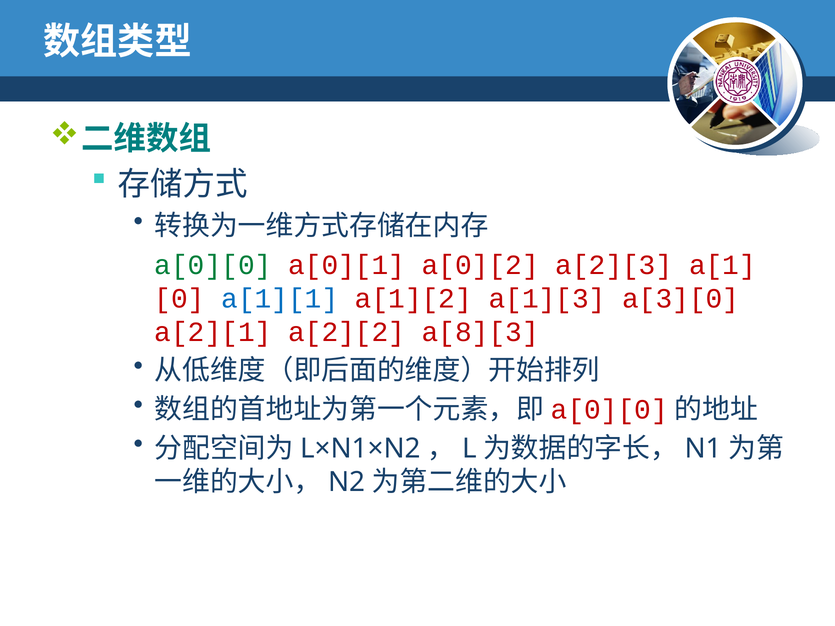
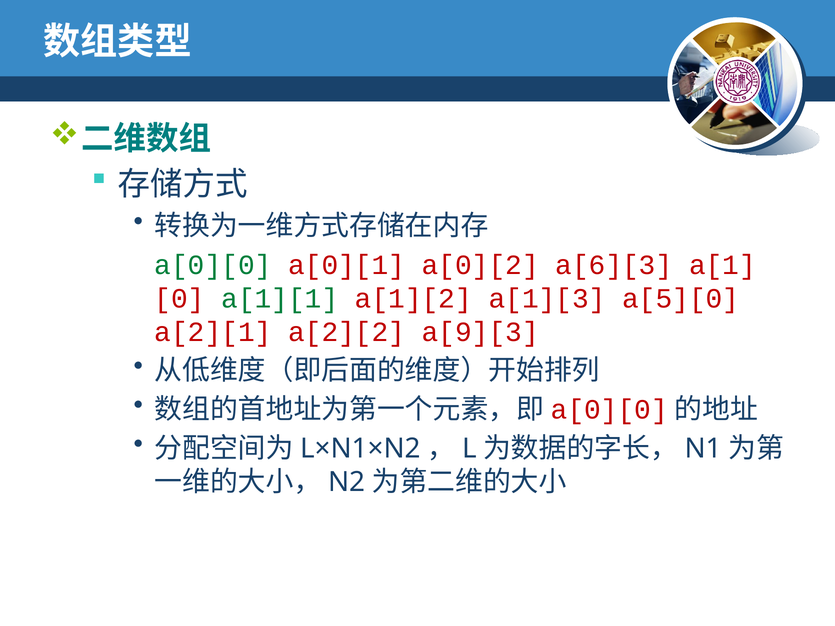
a[2][3: a[2][3 -> a[6][3 (614, 265)
a[1][1 colour: blue -> green (280, 299)
a[3][0: a[3][0 -> a[5][0 (681, 299)
a[8][3: a[8][3 -> a[9][3 (480, 332)
